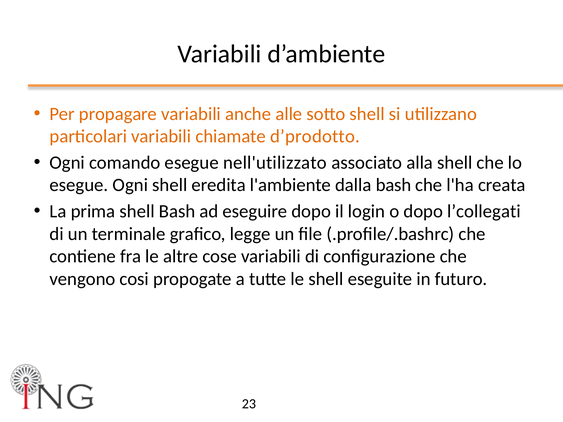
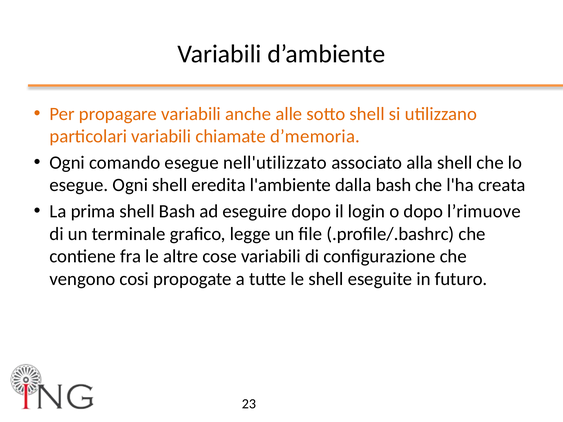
d’prodotto: d’prodotto -> d’memoria (315, 136)
l’collegati: l’collegati -> l’rimuove (484, 211)
